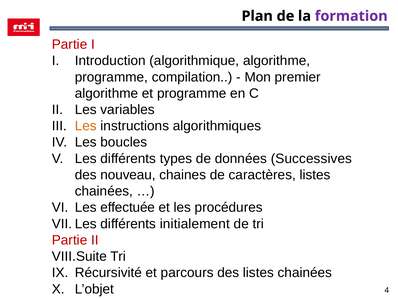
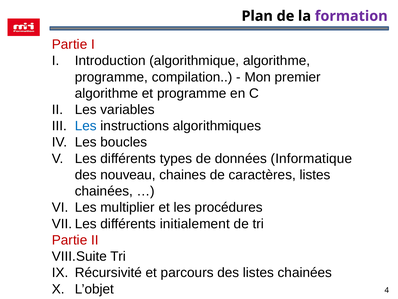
Les colour: orange -> blue (86, 126)
Successives: Successives -> Informatique (311, 158)
effectuée: effectuée -> multiplier (128, 207)
